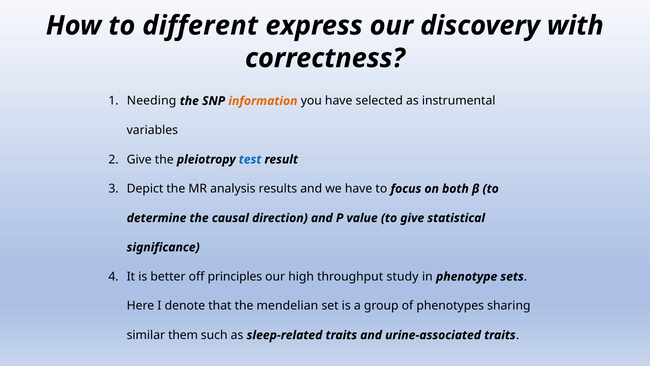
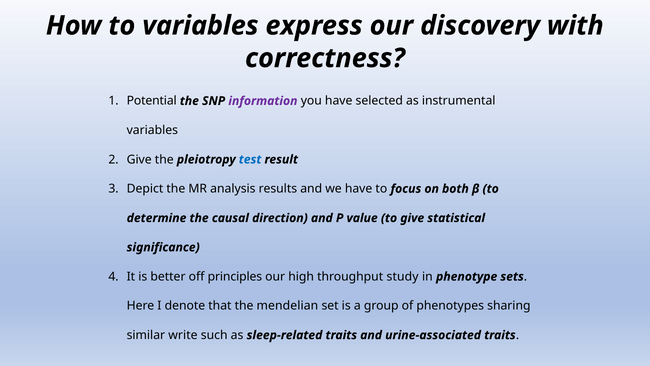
to different: different -> variables (200, 26)
Needing: Needing -> Potential (152, 101)
information colour: orange -> purple (263, 101)
them: them -> write (183, 335)
